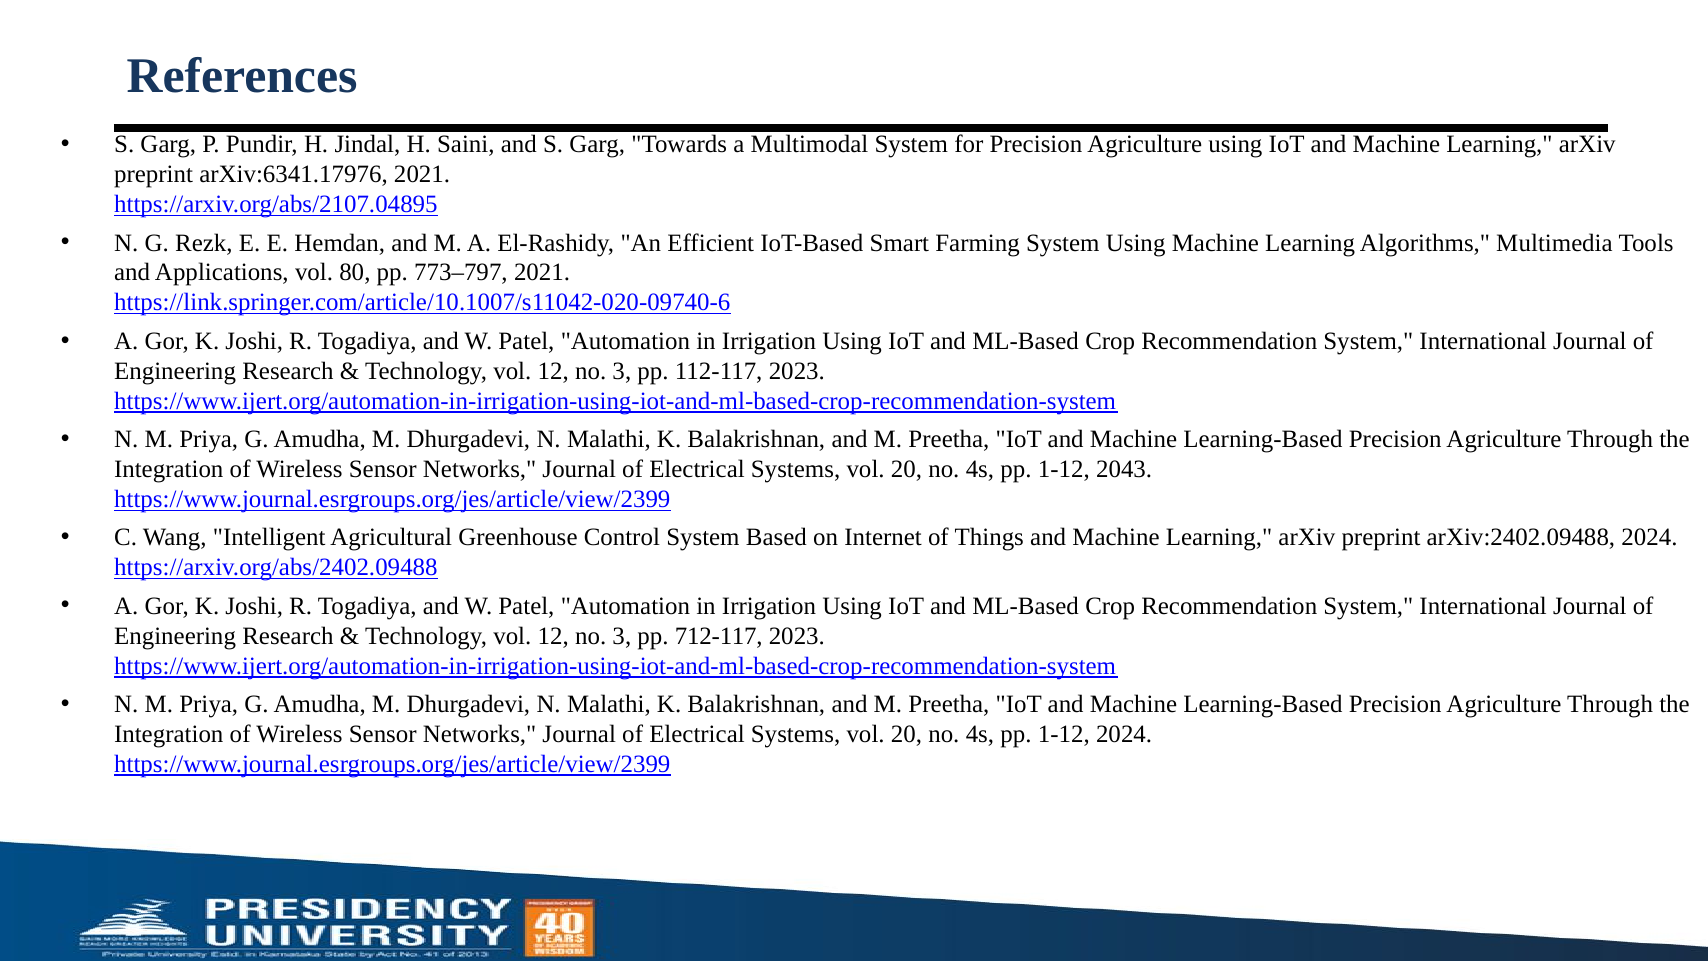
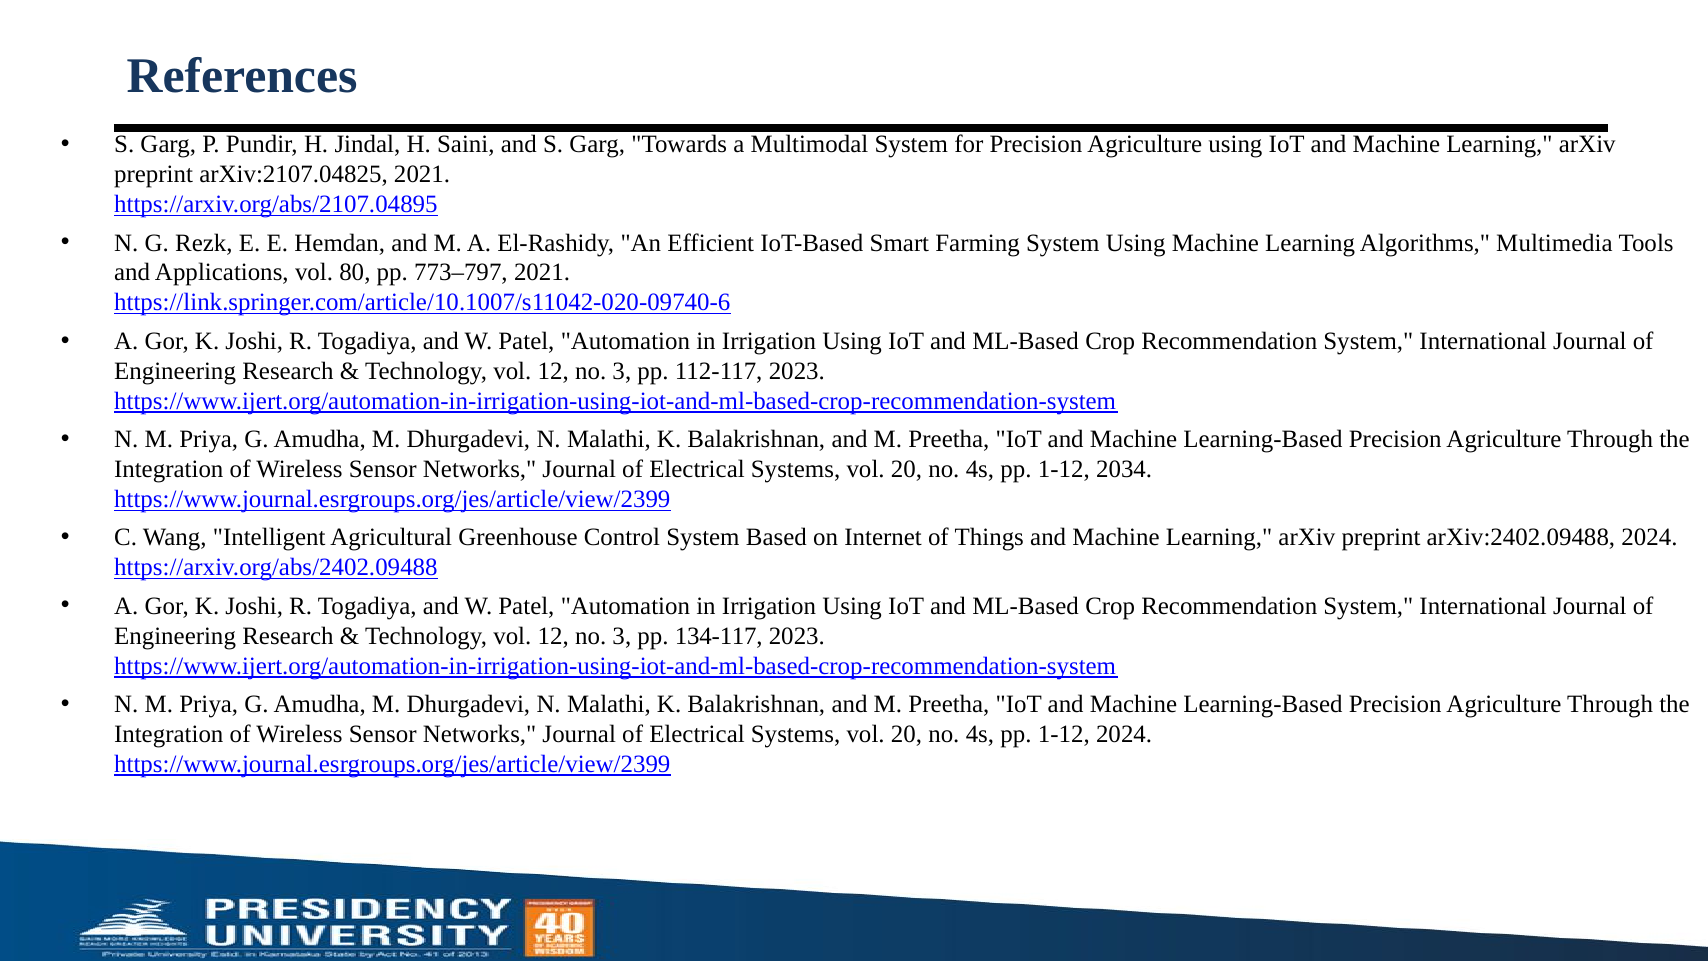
arXiv:6341.17976: arXiv:6341.17976 -> arXiv:2107.04825 (294, 174)
2043: 2043 -> 2034 (1124, 469)
712-117: 712-117 -> 134-117 (719, 636)
